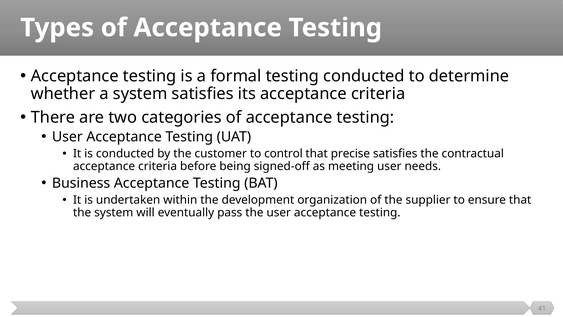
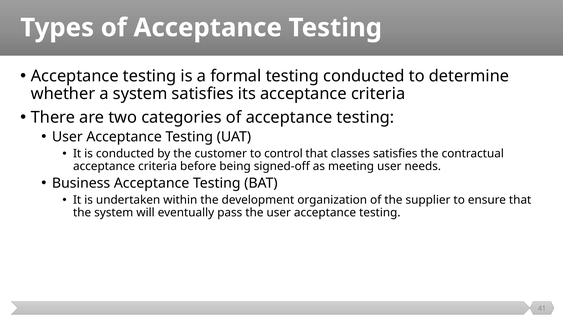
precise: precise -> classes (350, 153)
